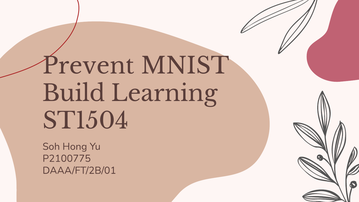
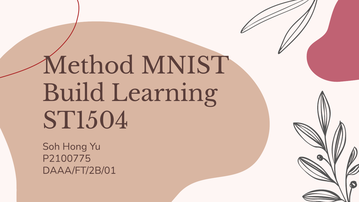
Prevent: Prevent -> Method (89, 66)
